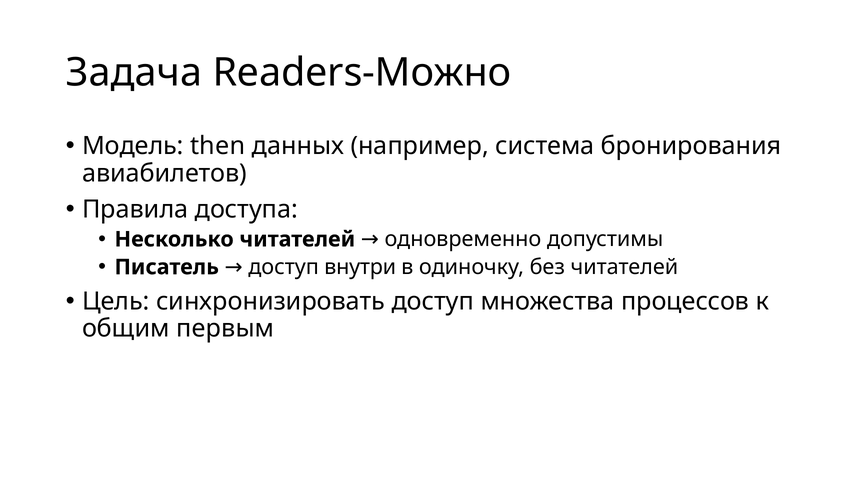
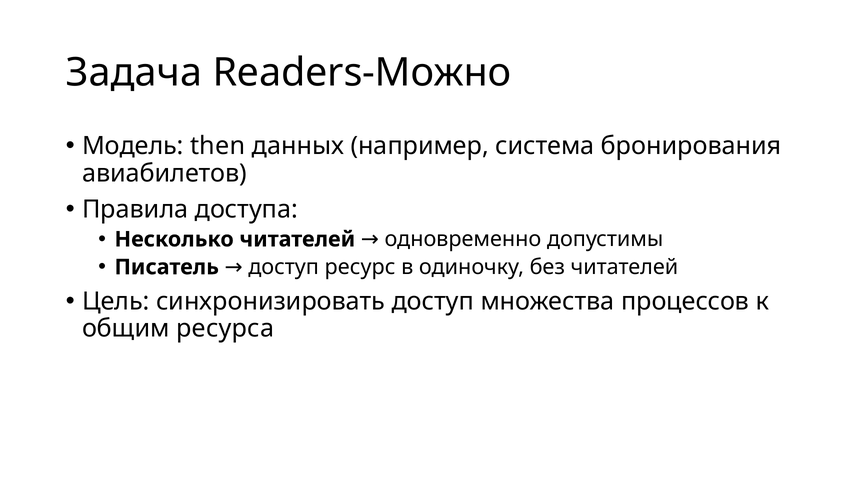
внутри: внутри -> ресурс (360, 267)
первым: первым -> ресурса (225, 329)
